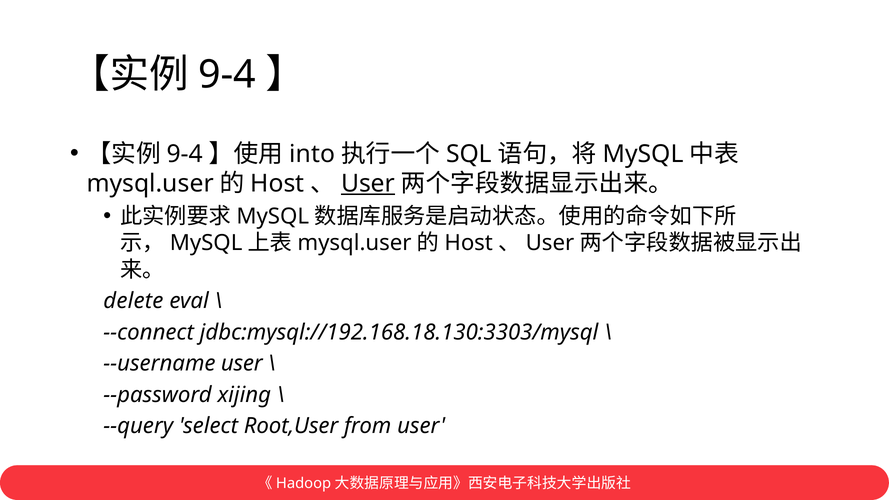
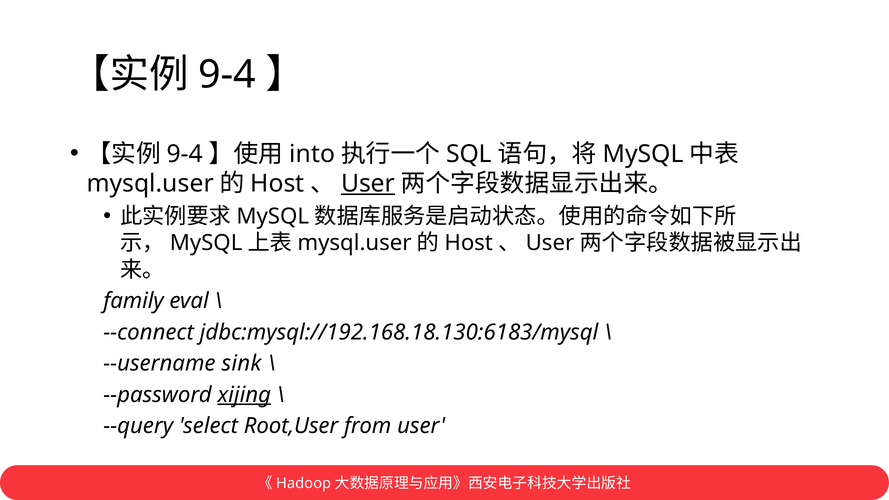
delete: delete -> family (134, 301)
jdbc:mysql://192.168.18.130:3303/mysql: jdbc:mysql://192.168.18.130:3303/mysql -> jdbc:mysql://192.168.18.130:6183/mysql (399, 332)
--username user: user -> sink (242, 364)
xijing underline: none -> present (244, 395)
